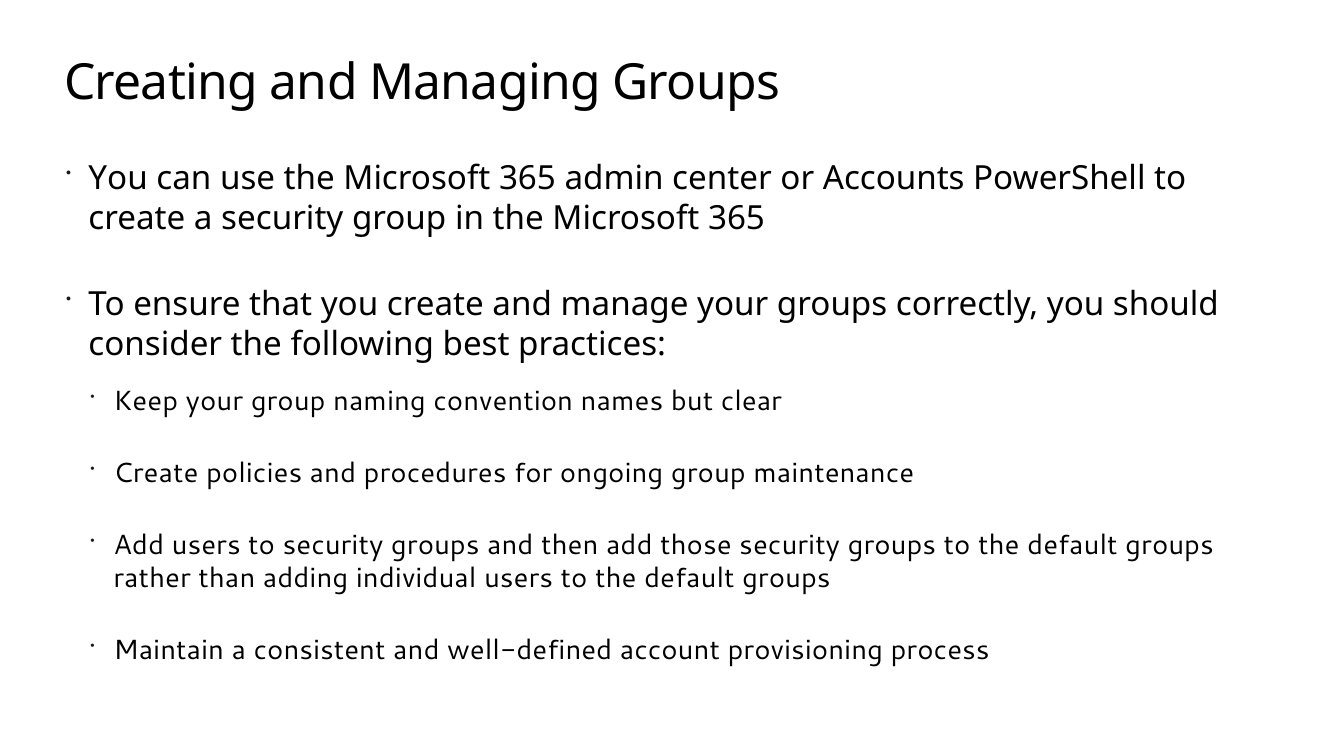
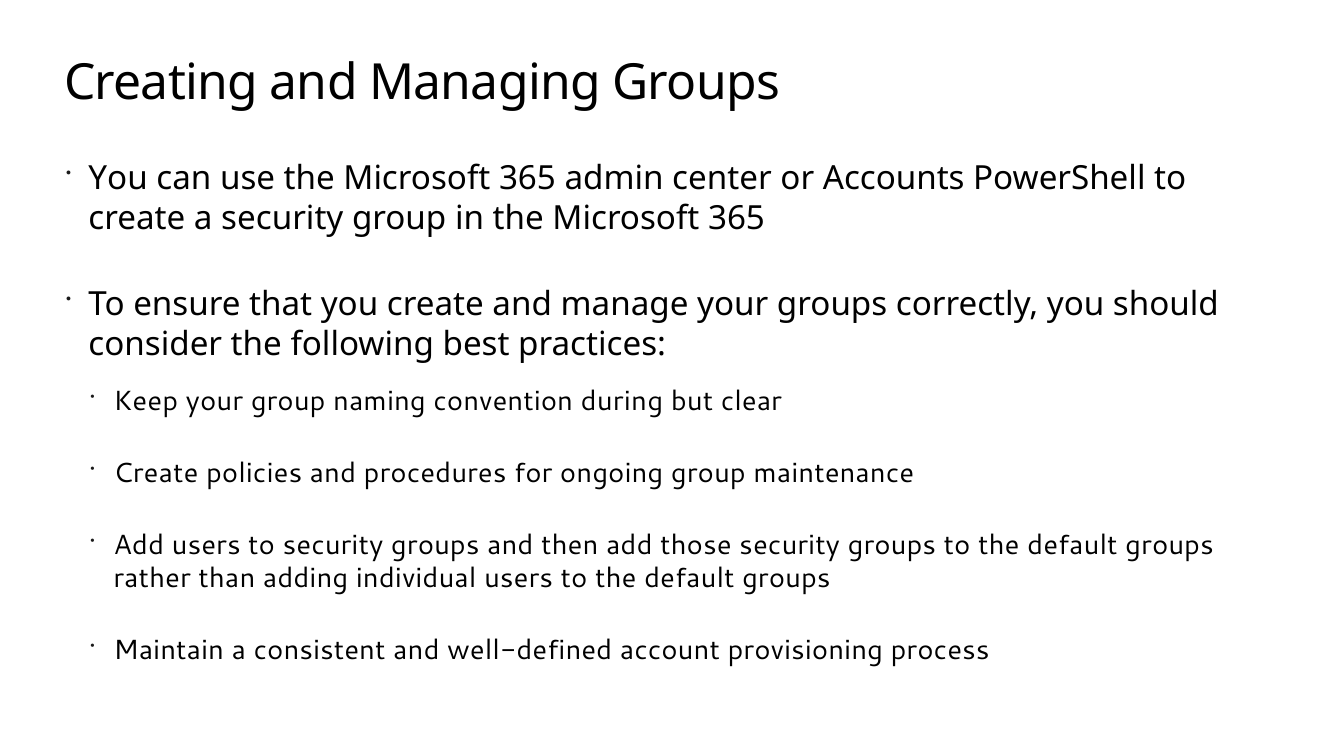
names: names -> during (622, 401)
